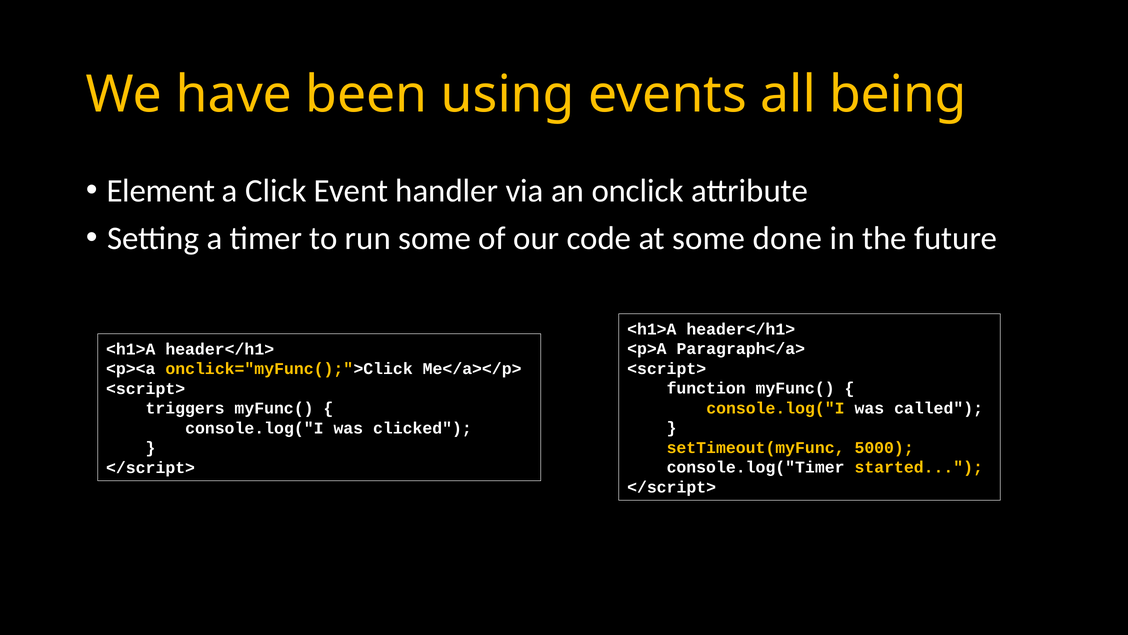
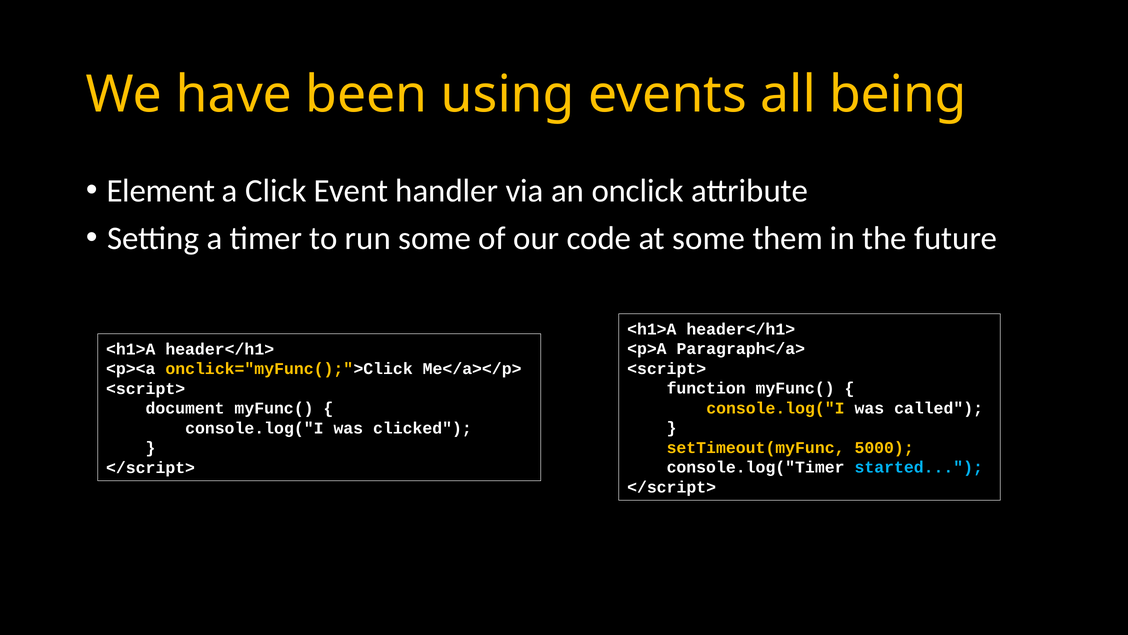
done: done -> them (788, 238)
triggers: triggers -> document (185, 408)
started colour: yellow -> light blue (919, 467)
